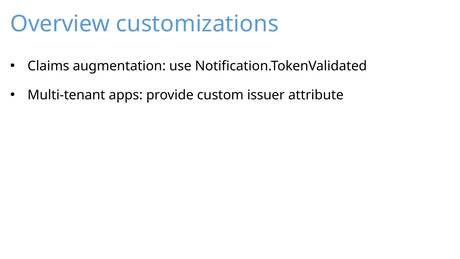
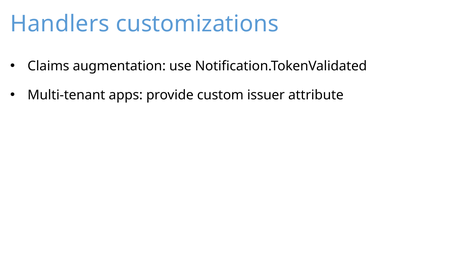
Overview: Overview -> Handlers (60, 24)
